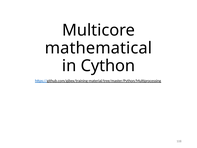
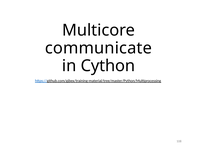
mathematical: mathematical -> communicate (98, 48)
